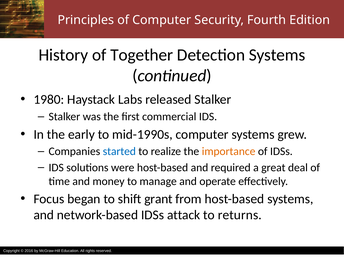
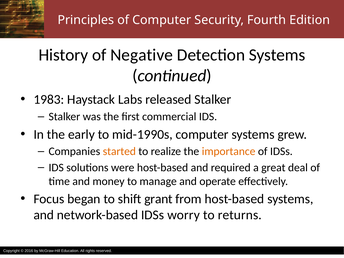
Together: Together -> Negative (142, 55)
1980: 1980 -> 1983 (49, 100)
started colour: blue -> orange (119, 151)
attack: attack -> worry (184, 215)
